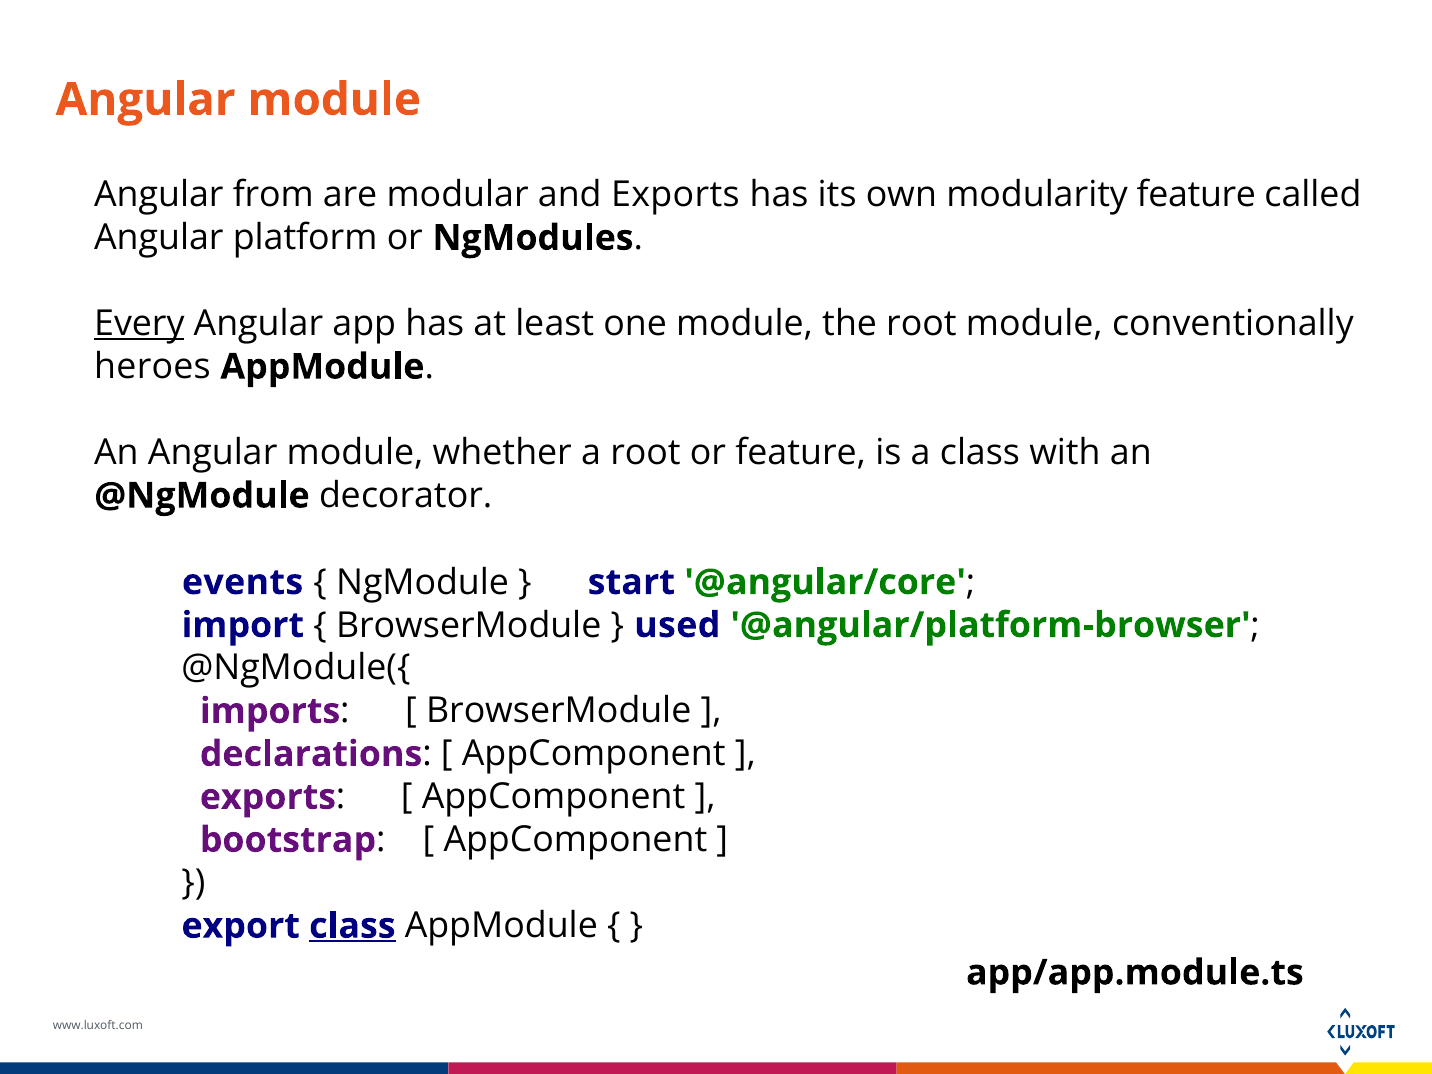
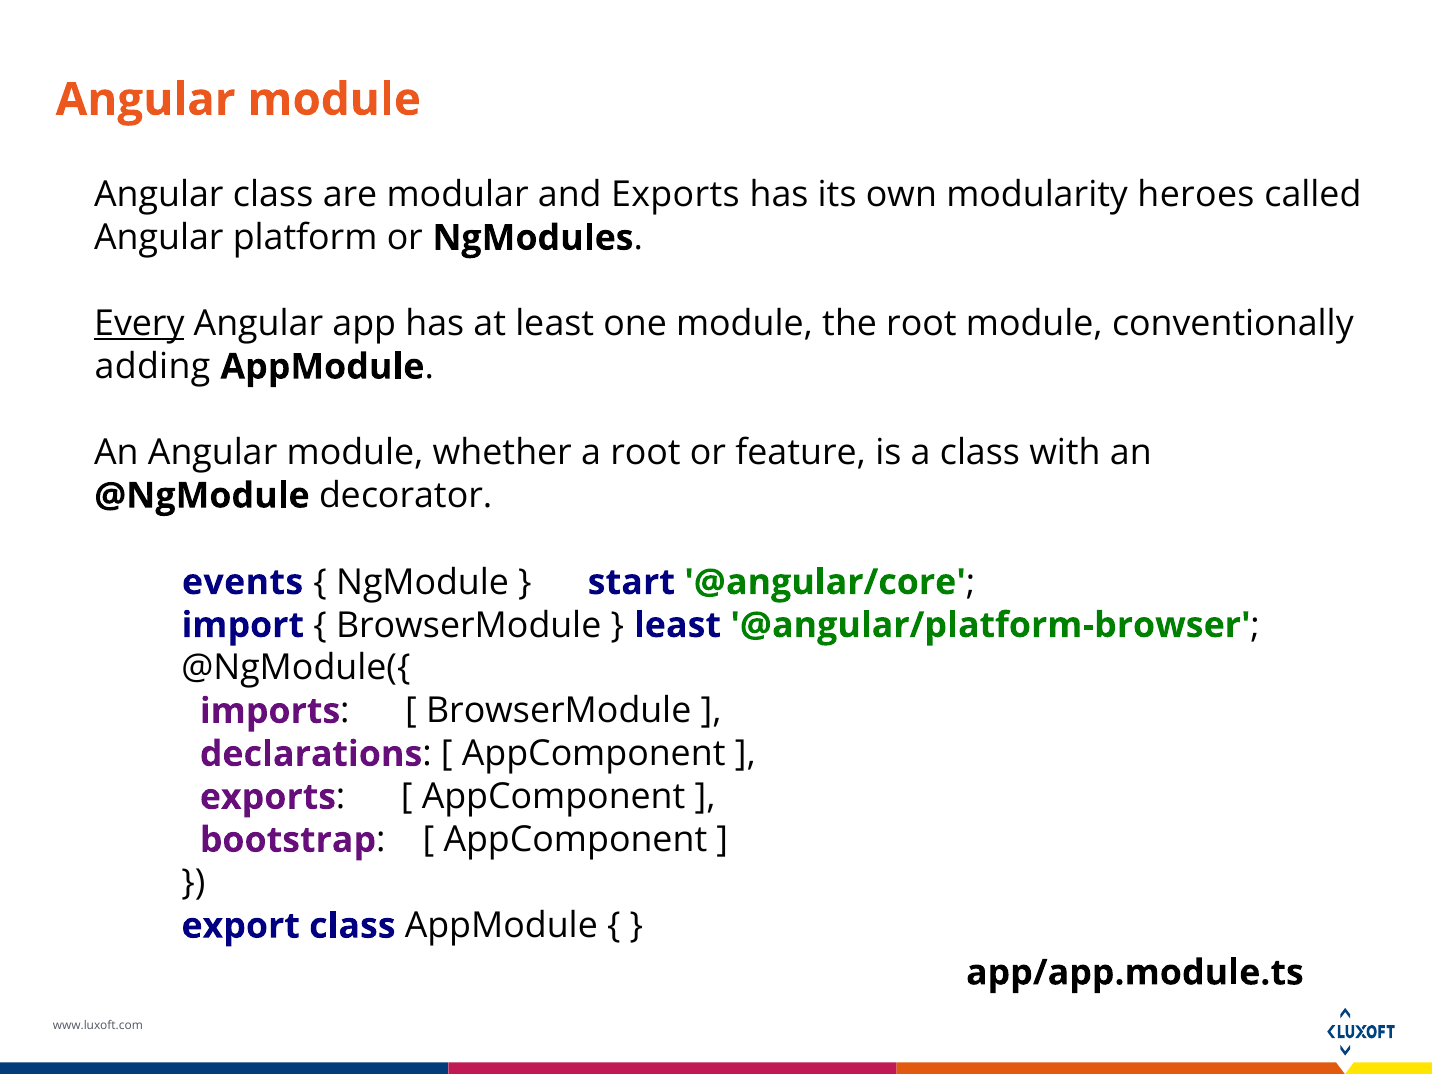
Angular from: from -> class (273, 195)
modularity feature: feature -> heroes (1196, 195)
heroes: heroes -> adding (152, 367)
used: used -> least (677, 625)
class underline: present -> none (352, 926)
